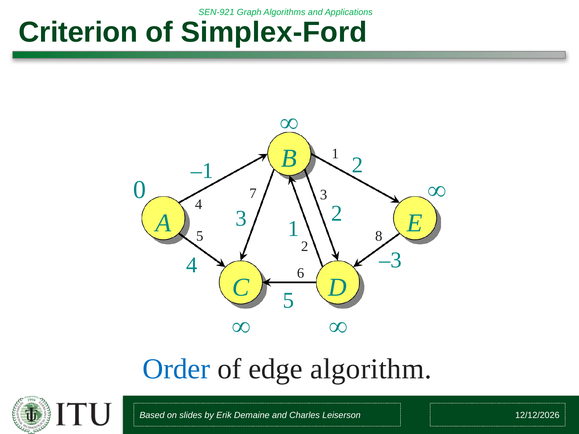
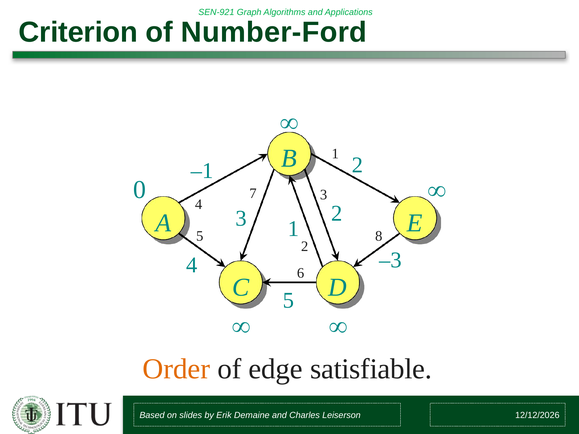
Simplex-Ford: Simplex-Ford -> Number-Ford (274, 32)
Order colour: blue -> orange (176, 369)
algorithm: algorithm -> satisfiable (371, 369)
